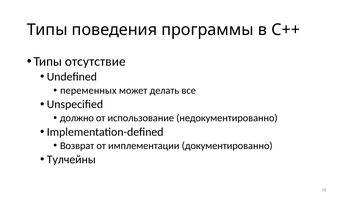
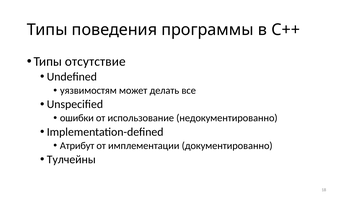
переменных: переменных -> уязвимостям (88, 90)
должно: должно -> ошибки (77, 118)
Возврат: Возврат -> Атрибут (77, 145)
